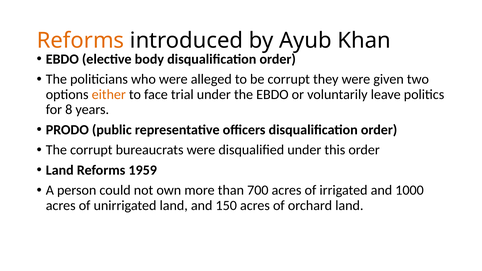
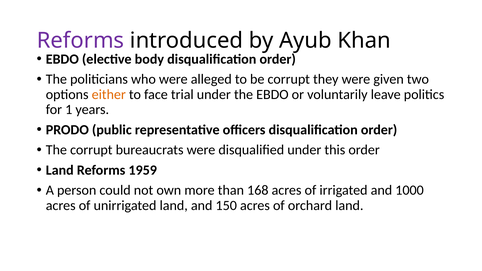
Reforms colour: orange -> purple (80, 40)
8: 8 -> 1 (69, 110)
700: 700 -> 168 (258, 190)
